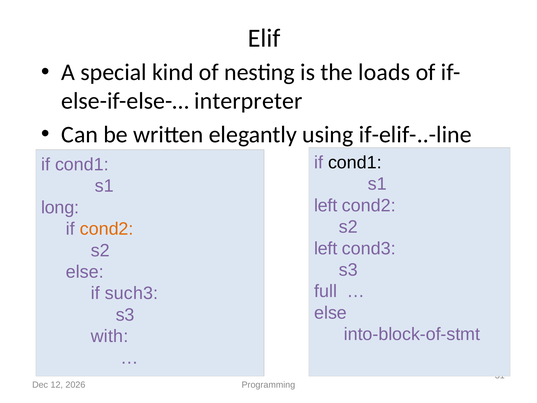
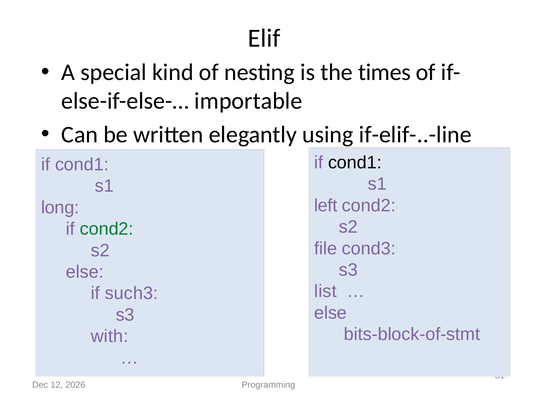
loads: loads -> times (384, 72)
interpreter: interpreter -> importable (248, 101)
cond2 colour: orange -> green (107, 229)
left: left -> file (326, 248)
full: full -> list (325, 291)
into-block-of-stmt: into-block-of-stmt -> bits-block-of-stmt (412, 334)
